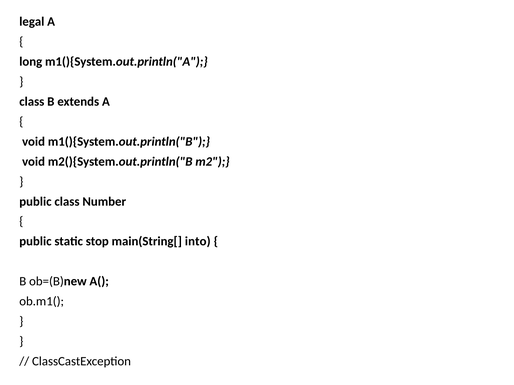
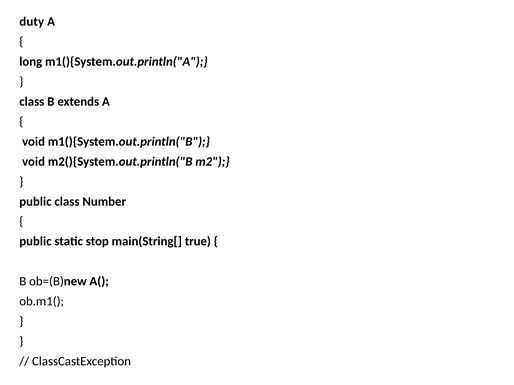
legal: legal -> duty (32, 22)
into: into -> true (198, 242)
